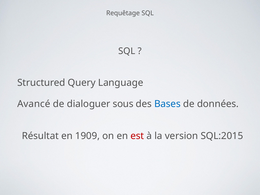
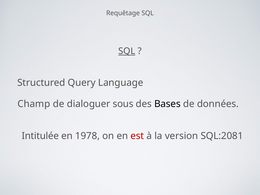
SQL underline: none -> present (127, 51)
Avancé: Avancé -> Champ (34, 104)
Bases colour: blue -> black (167, 104)
Résultat: Résultat -> Intitulée (40, 136)
1909: 1909 -> 1978 (87, 136)
SQL:2015: SQL:2015 -> SQL:2081 (222, 136)
